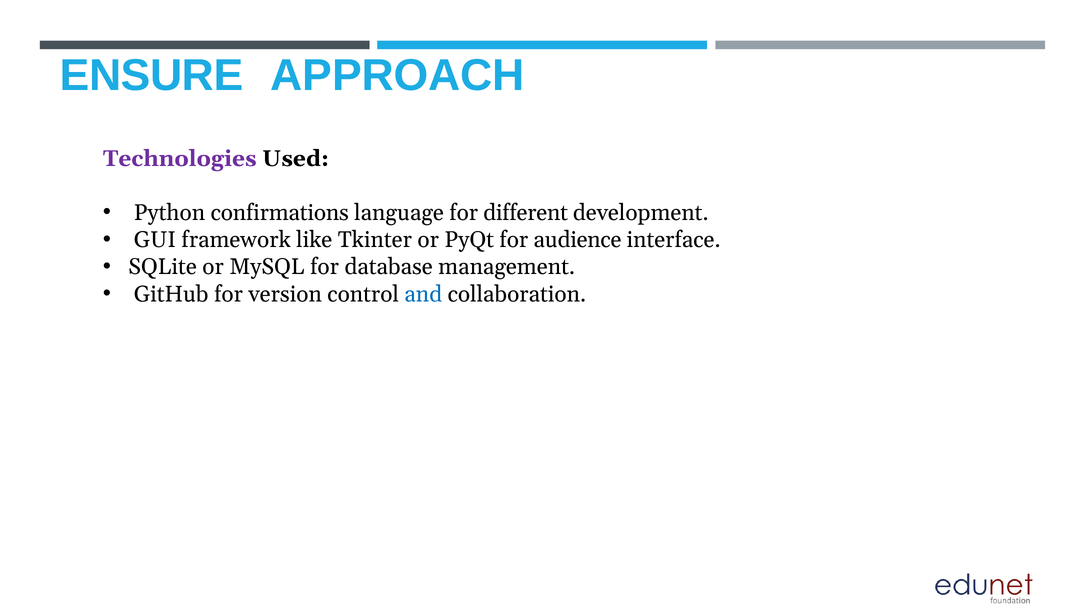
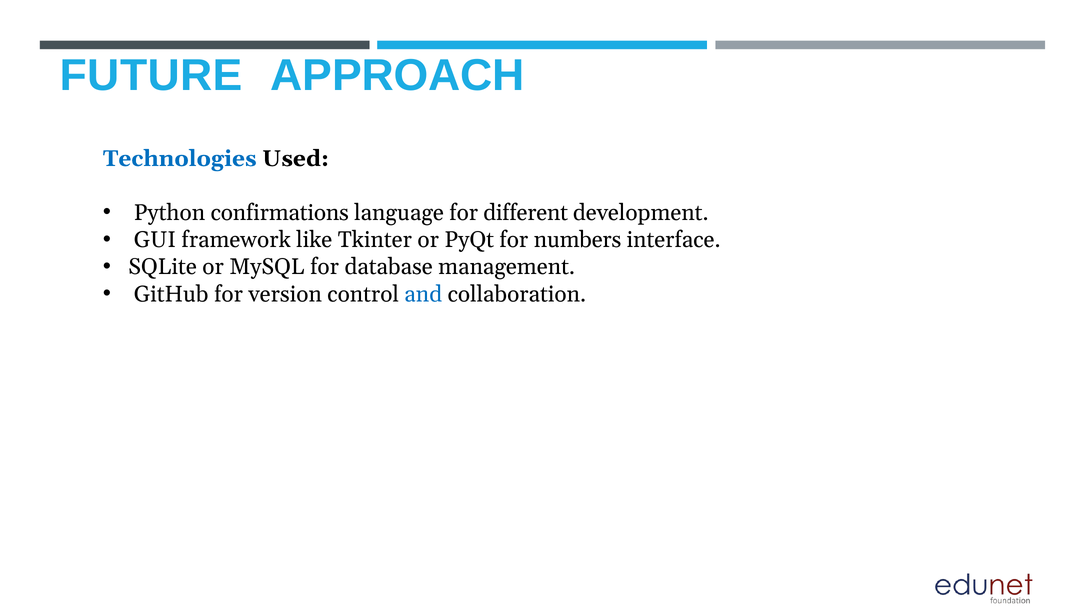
ENSURE: ENSURE -> FUTURE (151, 76)
Technologies colour: purple -> blue (180, 159)
audience: audience -> numbers (578, 240)
